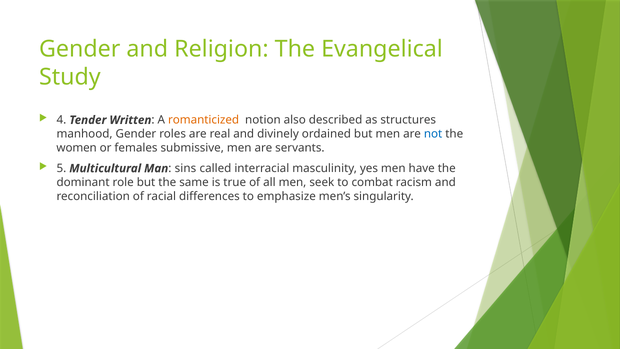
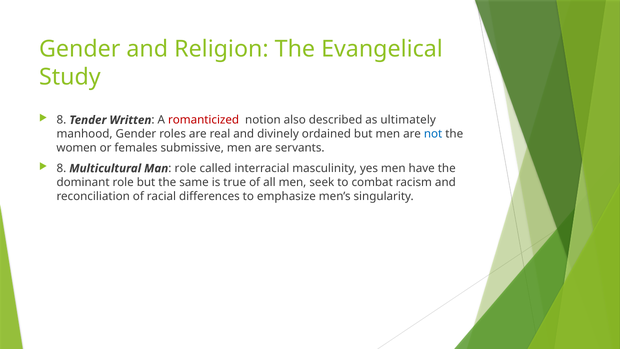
4: 4 -> 8 (61, 120)
romanticized colour: orange -> red (204, 120)
structures: structures -> ultimately (408, 120)
5: 5 -> 8 (61, 168)
sins: sins -> role (185, 168)
